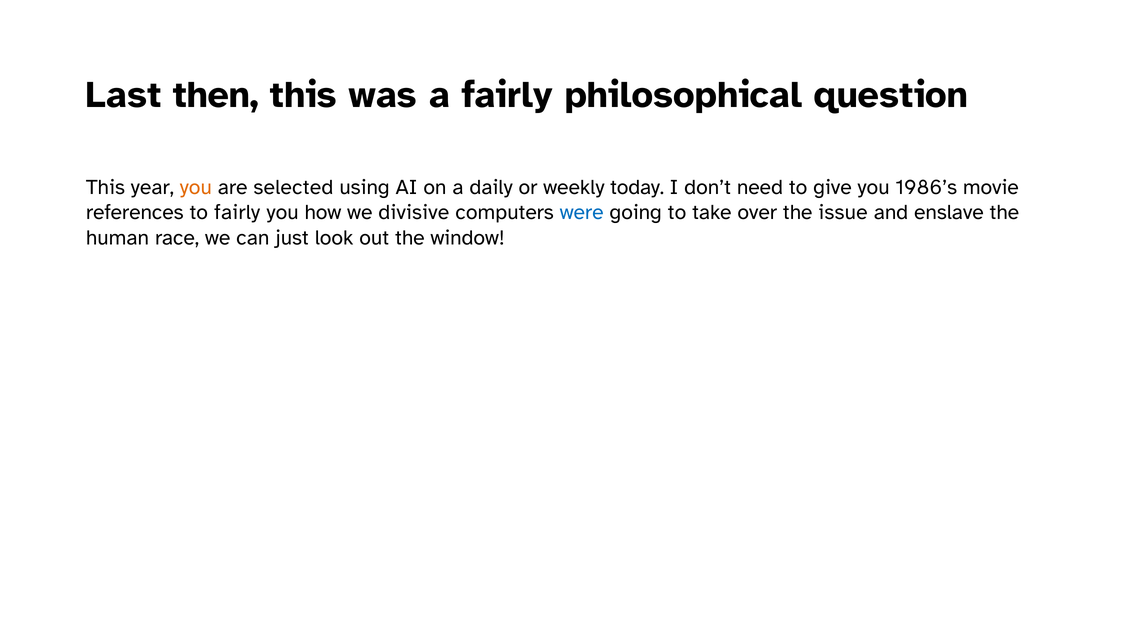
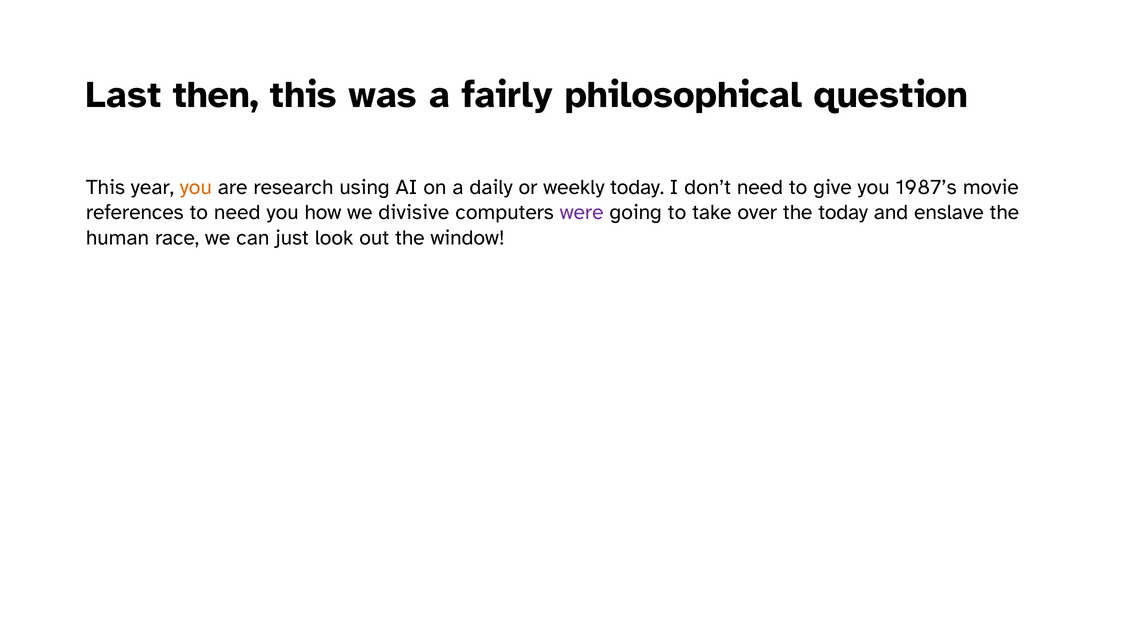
selected: selected -> research (293, 187)
1986’s: 1986’s -> 1987’s (926, 187)
to fairly: fairly -> need (237, 212)
were colour: blue -> purple (582, 212)
the issue: issue -> today (843, 212)
